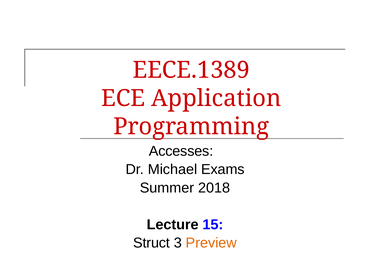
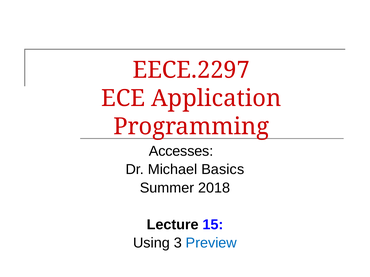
EECE.1389: EECE.1389 -> EECE.2297 (191, 70)
Exams: Exams -> Basics (223, 170)
Struct: Struct -> Using (151, 243)
Preview colour: orange -> blue (211, 243)
